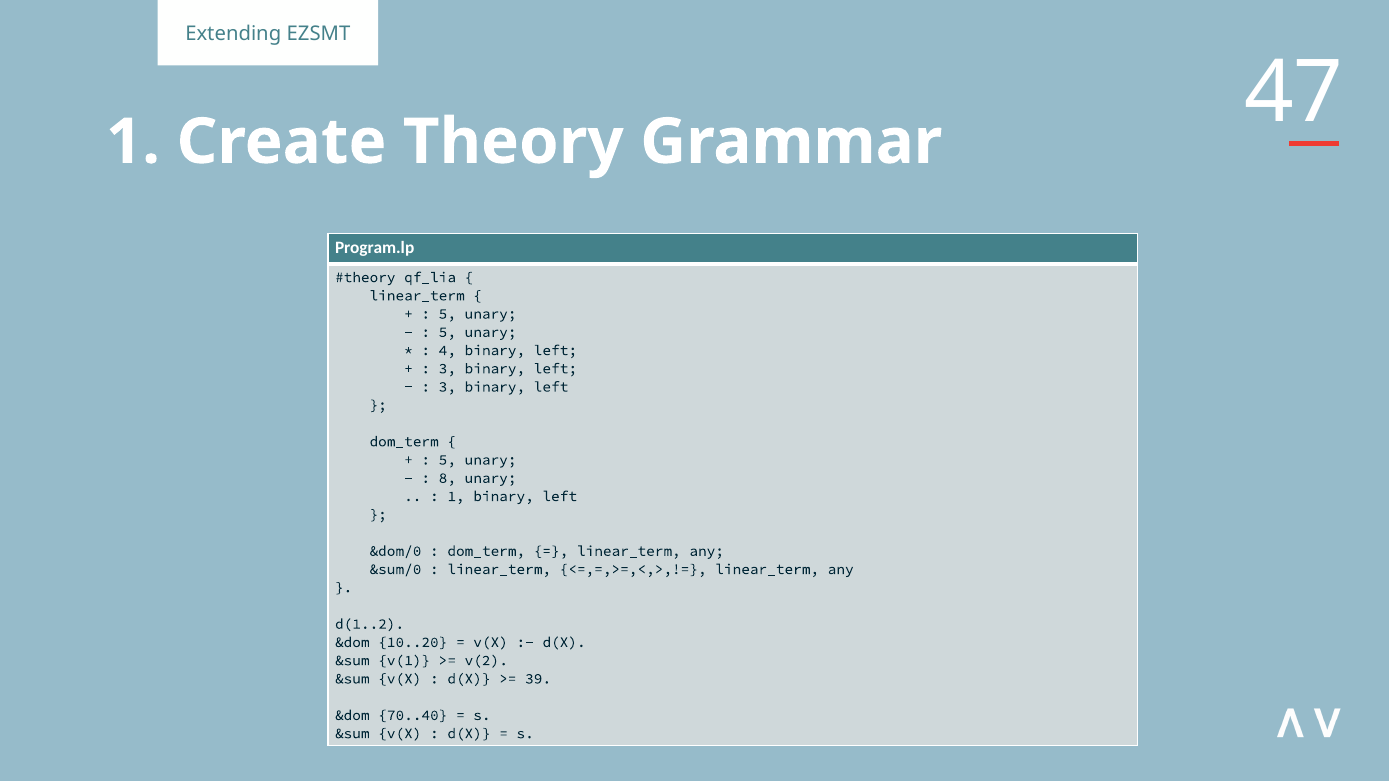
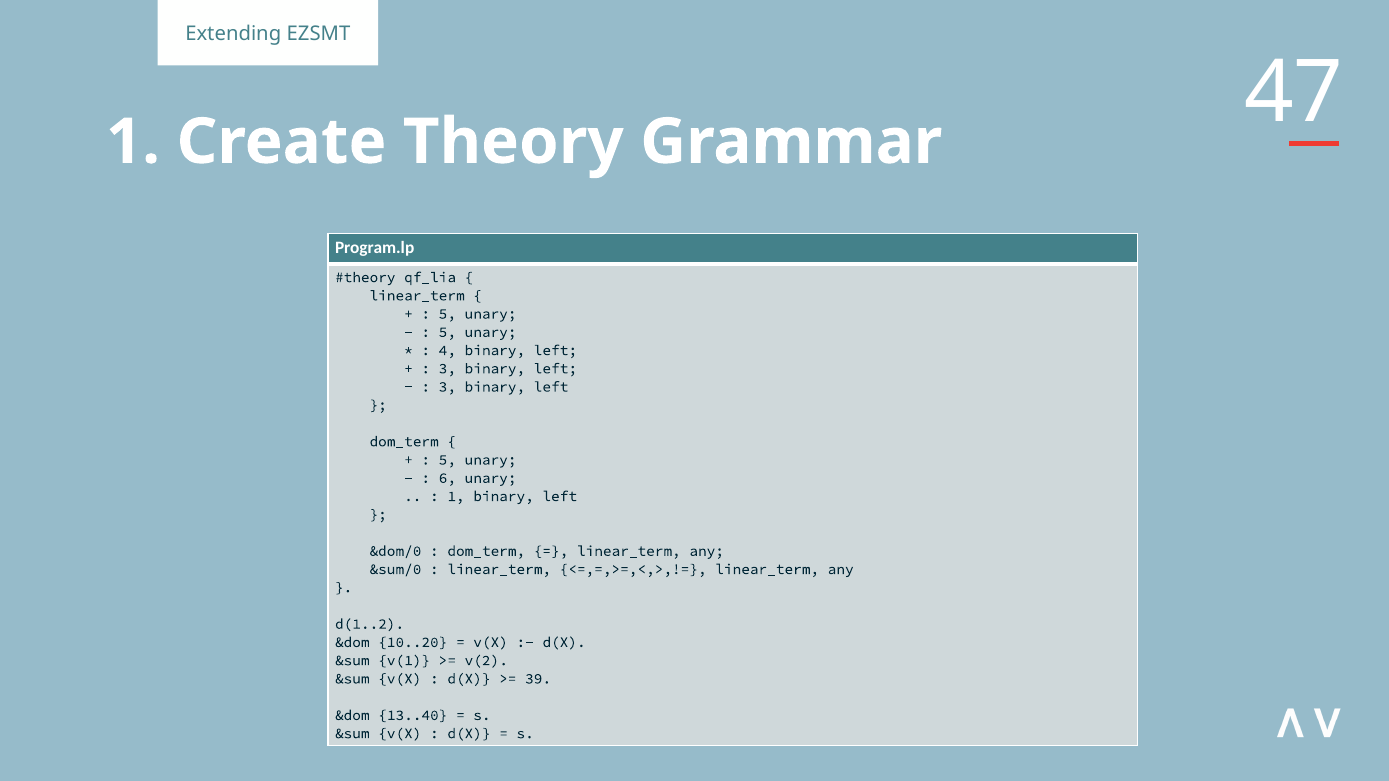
8: 8 -> 6 (447, 478)
70..40: 70..40 -> 13..40 (413, 715)
